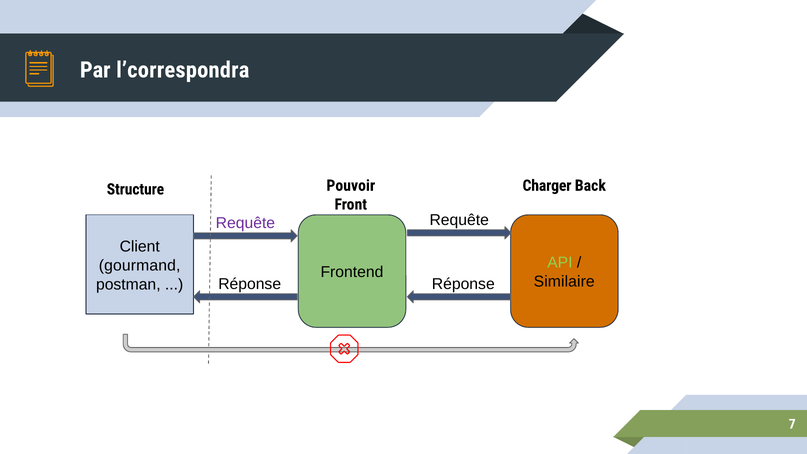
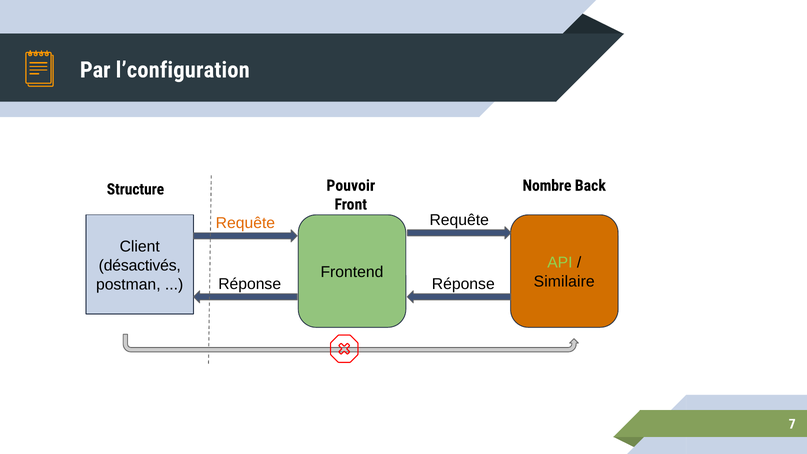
l’correspondra: l’correspondra -> l’configuration (183, 70)
Charger: Charger -> Nombre (547, 186)
Requête colour: purple -> orange (245, 223)
gourmand: gourmand -> désactivés (140, 265)
